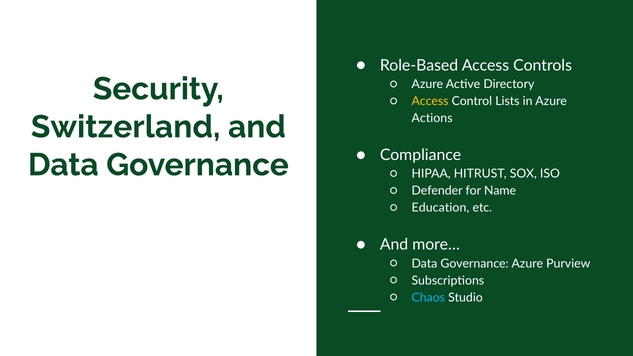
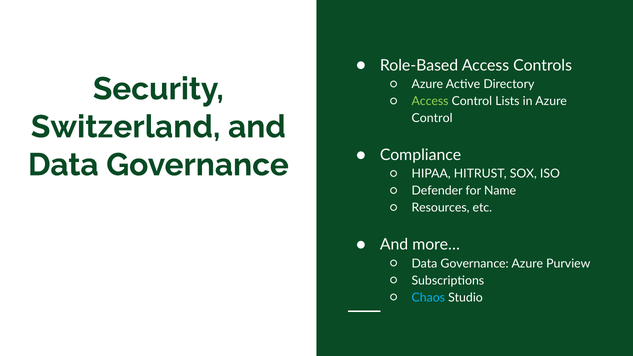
Access colour: yellow -> light green (430, 101)
Actions: Actions -> Control (432, 118)
Education: Education -> Resources (441, 208)
